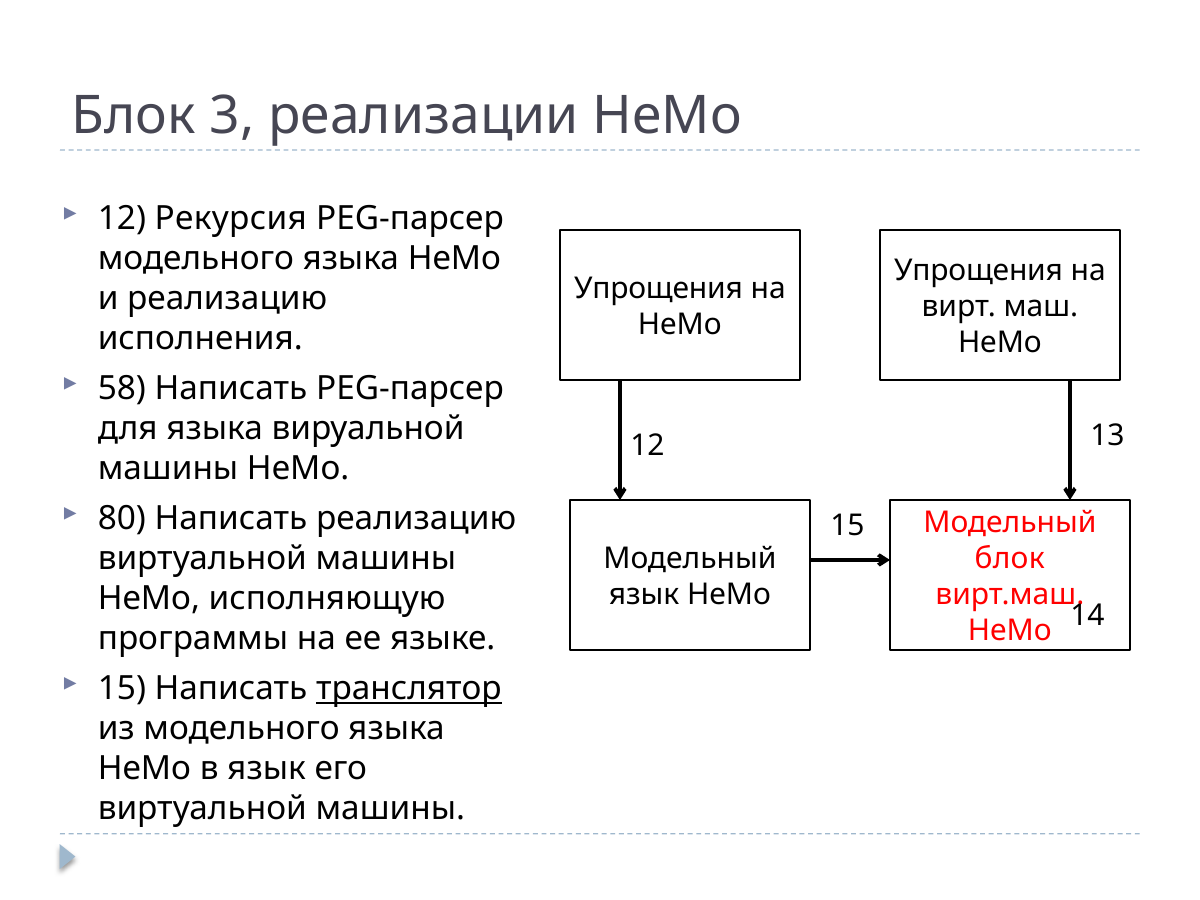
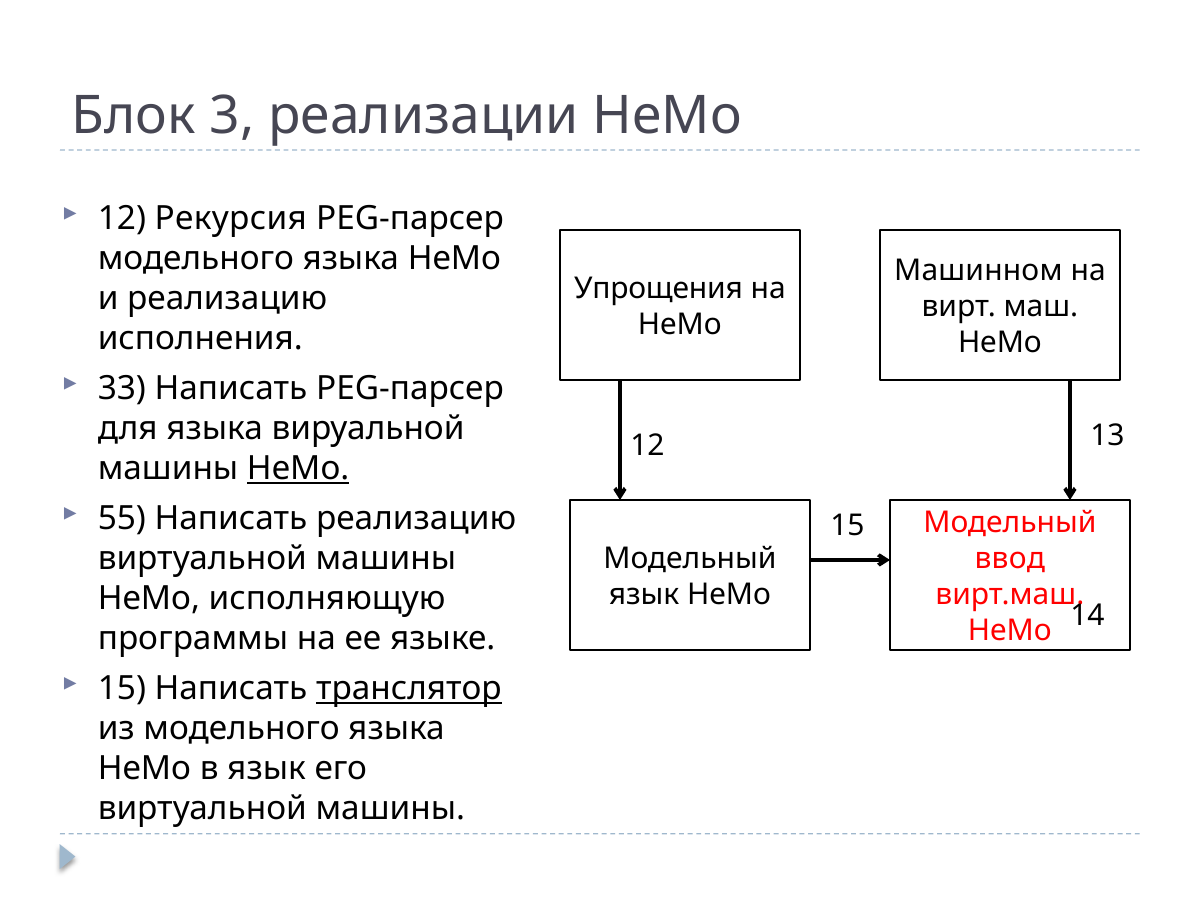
Упрощения: Упрощения -> Машинном (978, 271)
58: 58 -> 33 (122, 388)
НеМо underline: none -> present (298, 468)
80: 80 -> 55 (122, 518)
блок: блок -> ввод (1010, 559)
